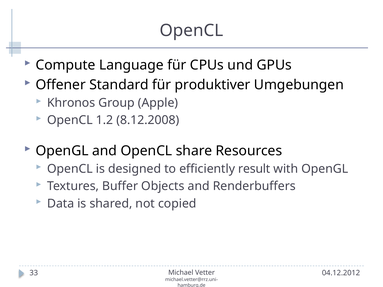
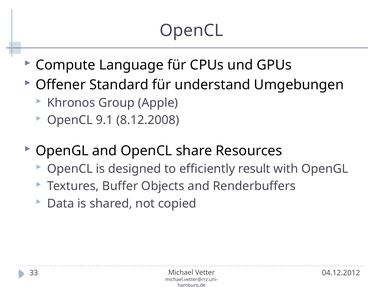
produktiver: produktiver -> understand (213, 85)
1.2: 1.2 -> 9.1 (105, 120)
